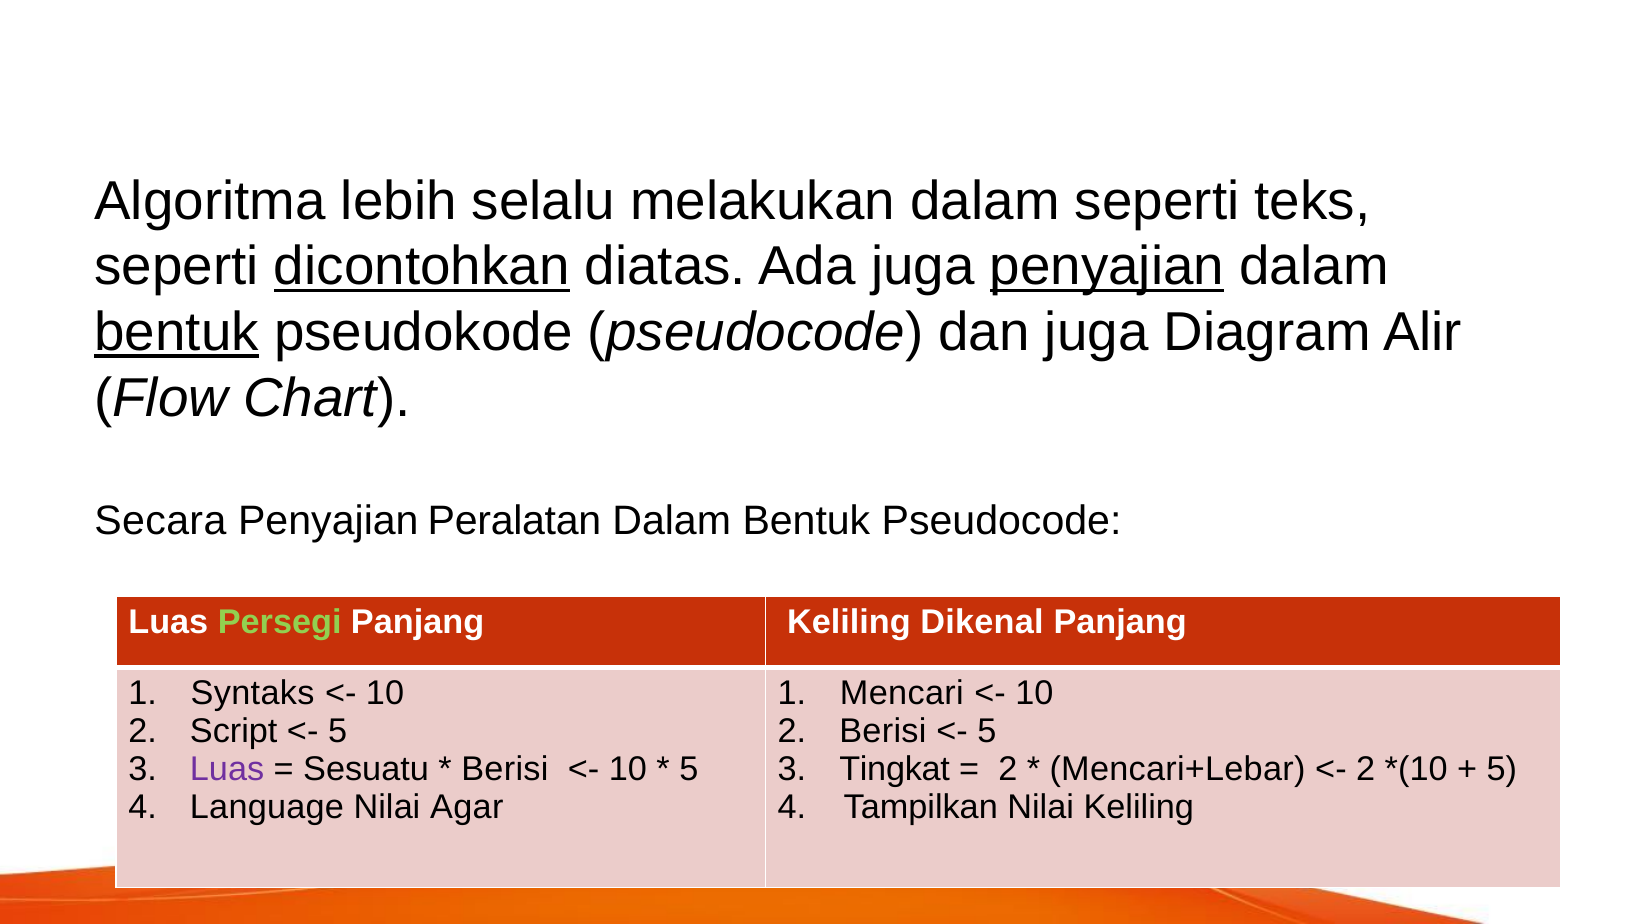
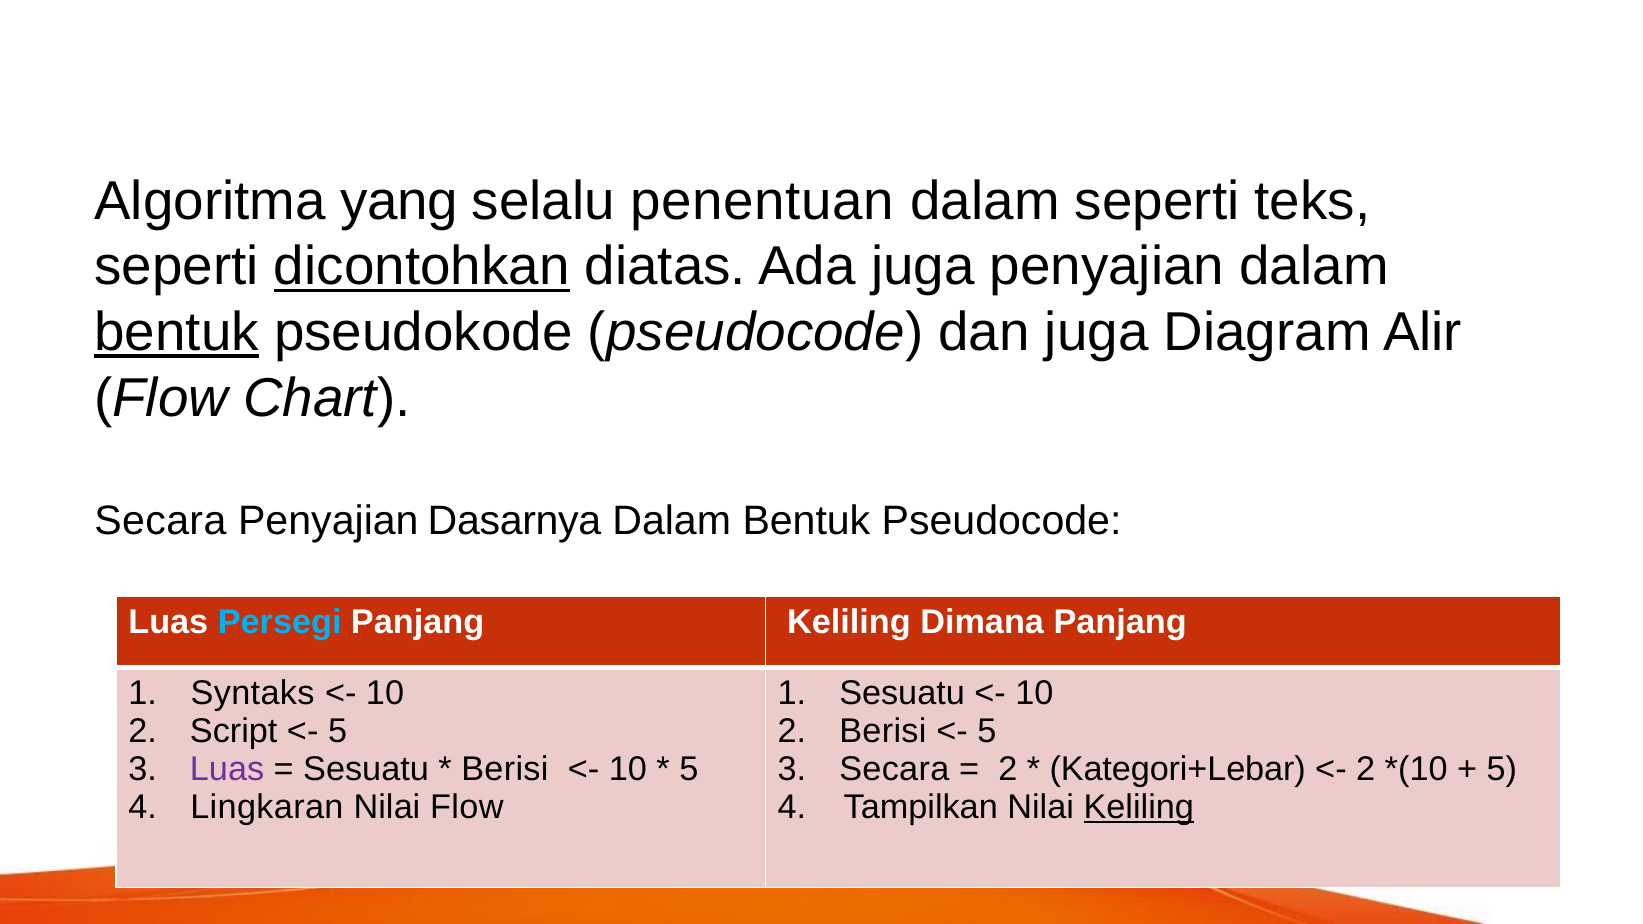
lebih: lebih -> yang (399, 201)
melakukan: melakukan -> penentuan (762, 201)
penyajian underline: present -> none (1107, 267)
Peralatan: Peralatan -> Dasarnya (514, 521)
Persegi colour: light green -> light blue (280, 622)
Dikenal: Dikenal -> Dimana (982, 622)
Mencari: Mencari -> Sesuatu (902, 693)
Tingkat: Tingkat -> Secara (894, 770)
Mencari+Lebar: Mencari+Lebar -> Kategori+Lebar (1178, 770)
Language: Language -> Lingkaran (267, 808)
Nilai Agar: Agar -> Flow (467, 808)
Keliling underline: none -> present (1139, 808)
